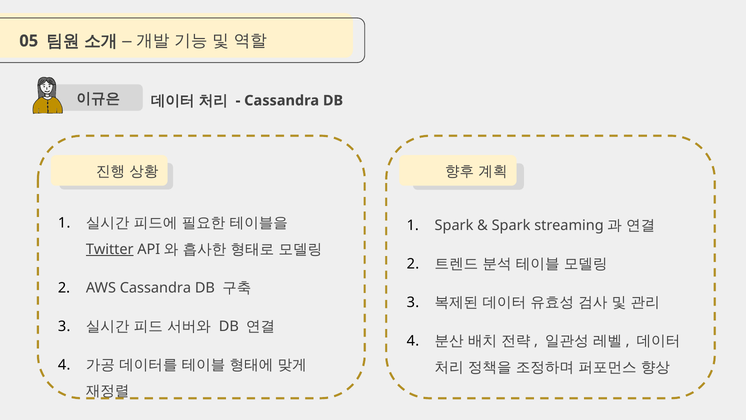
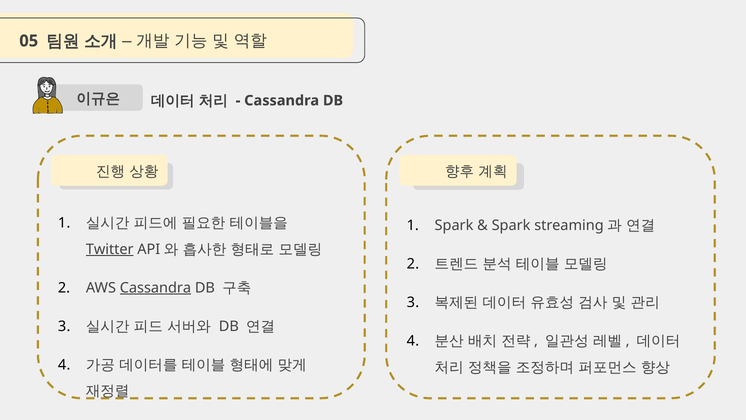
Cassandra underline: none -> present (155, 288)
